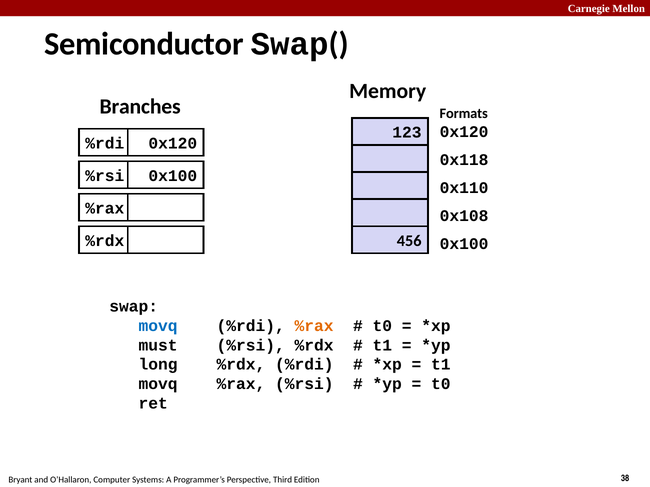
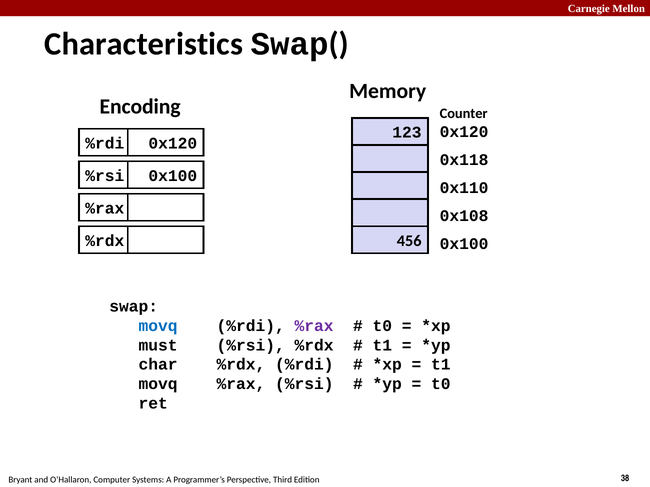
Semiconductor: Semiconductor -> Characteristics (144, 44)
Branches: Branches -> Encoding (140, 107)
Formats: Formats -> Counter (464, 113)
%rax colour: orange -> purple (314, 326)
long: long -> char (158, 365)
